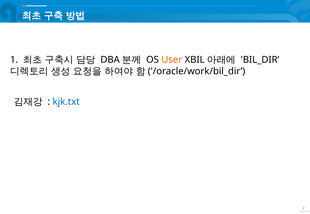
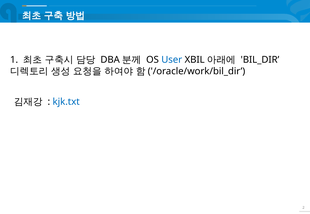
User colour: orange -> blue (172, 60)
